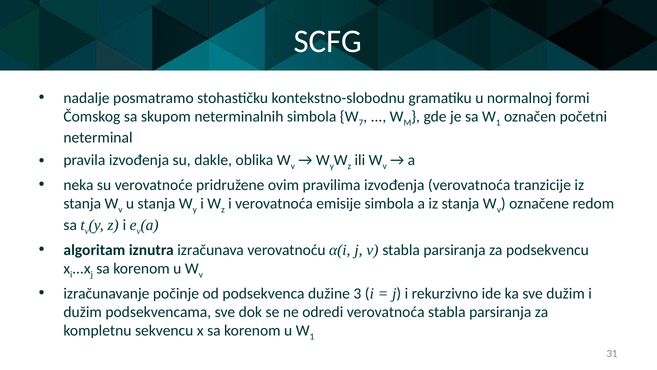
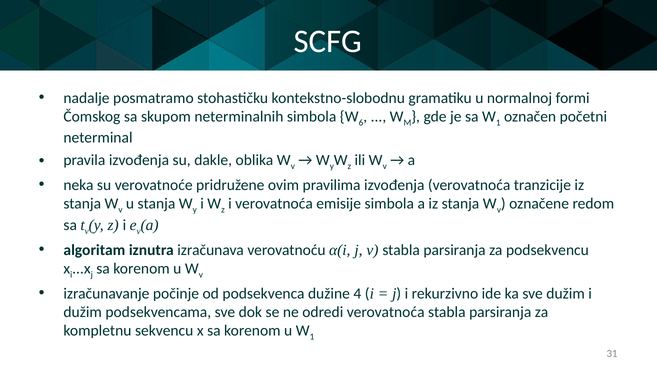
7: 7 -> 6 (361, 122)
3: 3 -> 4 (357, 293)
